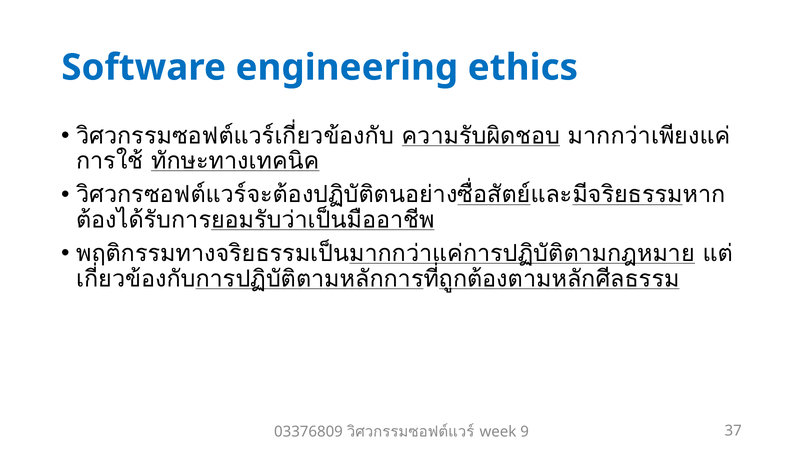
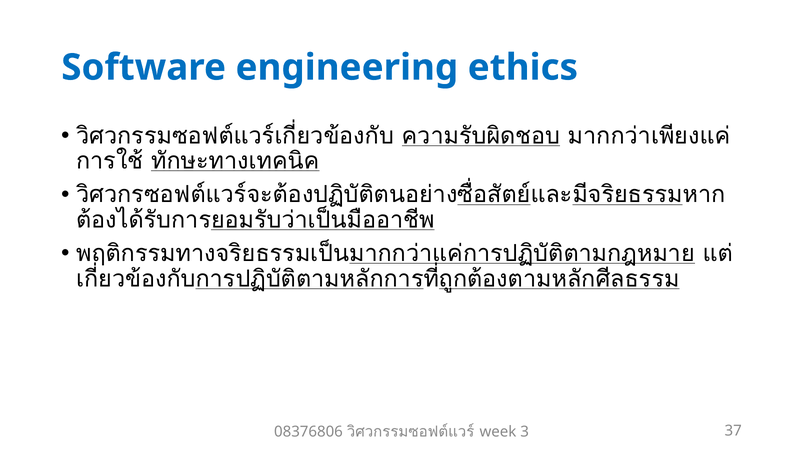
03376809: 03376809 -> 08376806 (308, 432)
9: 9 -> 3 (525, 432)
